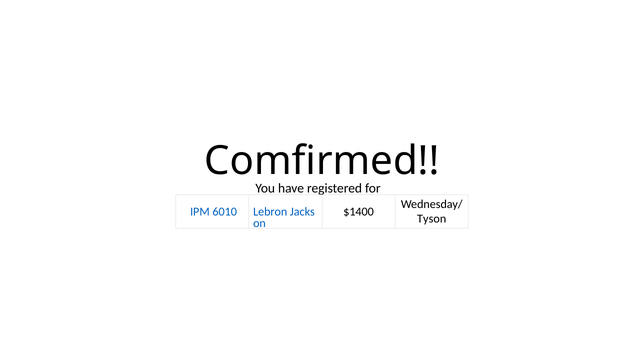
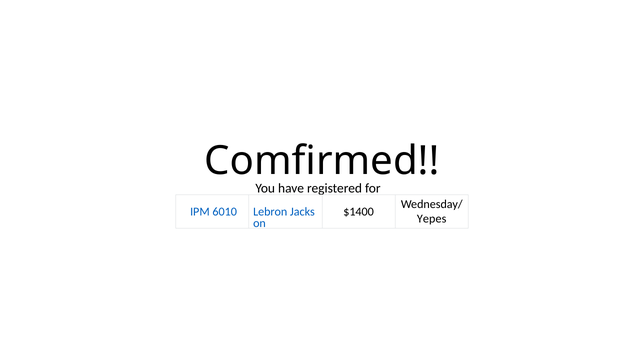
Tyson: Tyson -> Yepes (432, 219)
